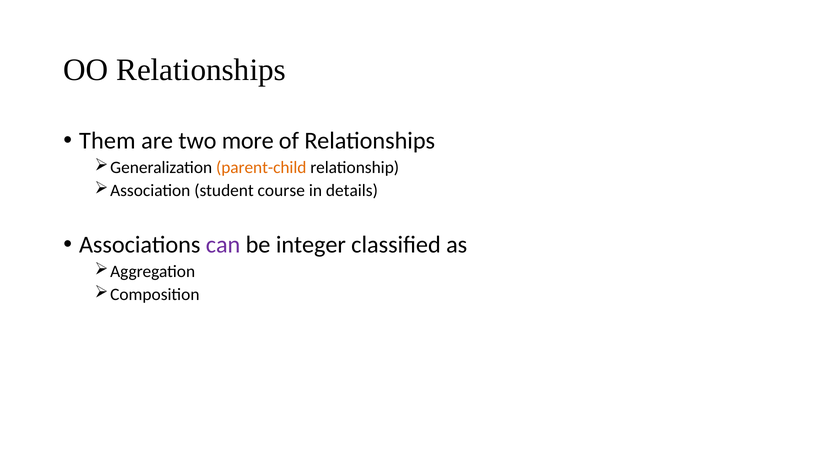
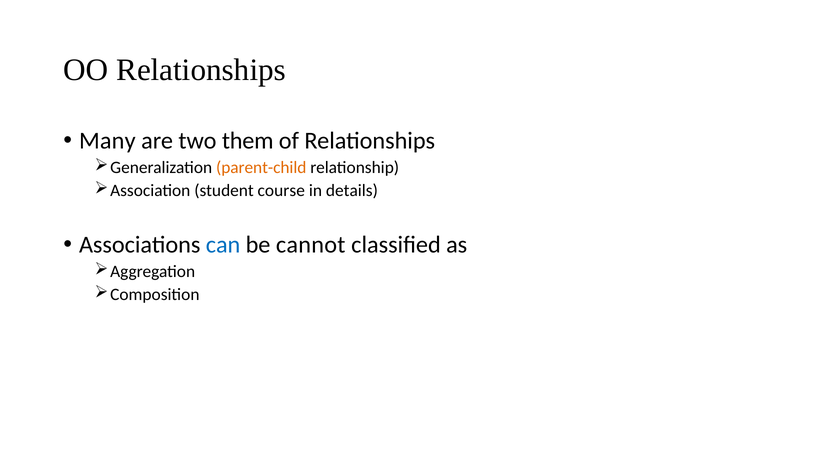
Them: Them -> Many (107, 141)
more: more -> them (248, 141)
can colour: purple -> blue (223, 245)
integer: integer -> cannot (311, 245)
